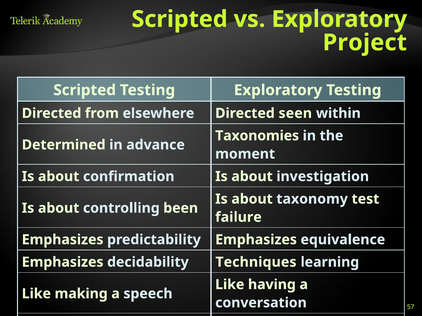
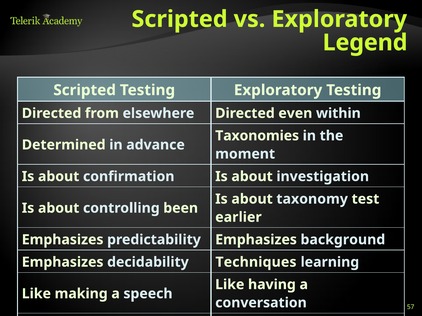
Project: Project -> Legend (365, 43)
seen: seen -> even (295, 113)
failure: failure -> earlier (238, 218)
equivalence: equivalence -> background (343, 240)
